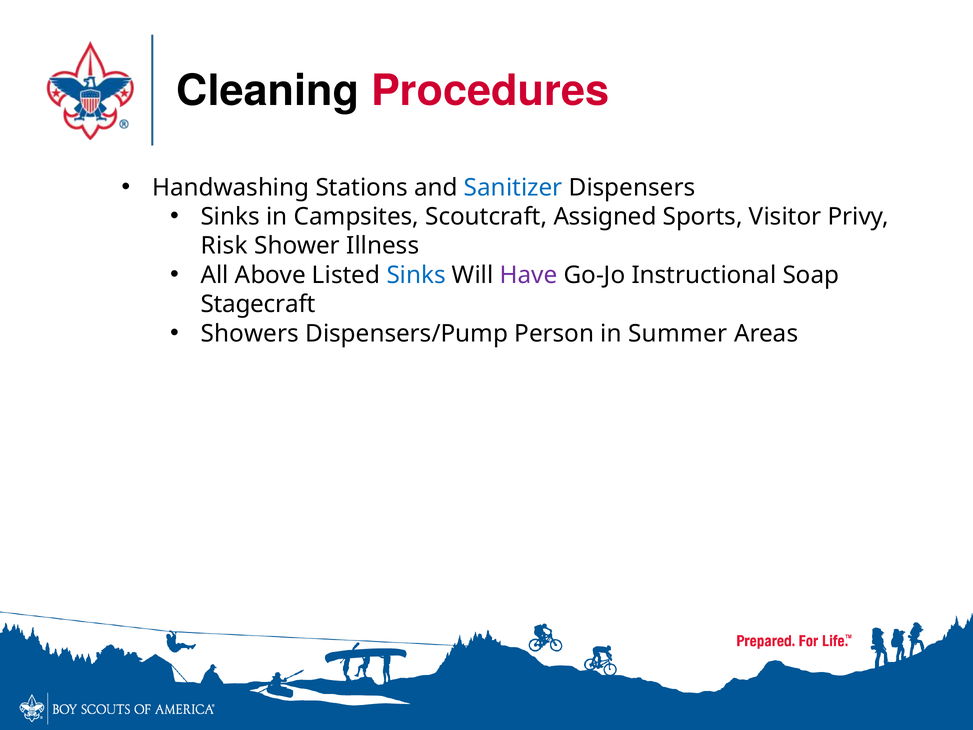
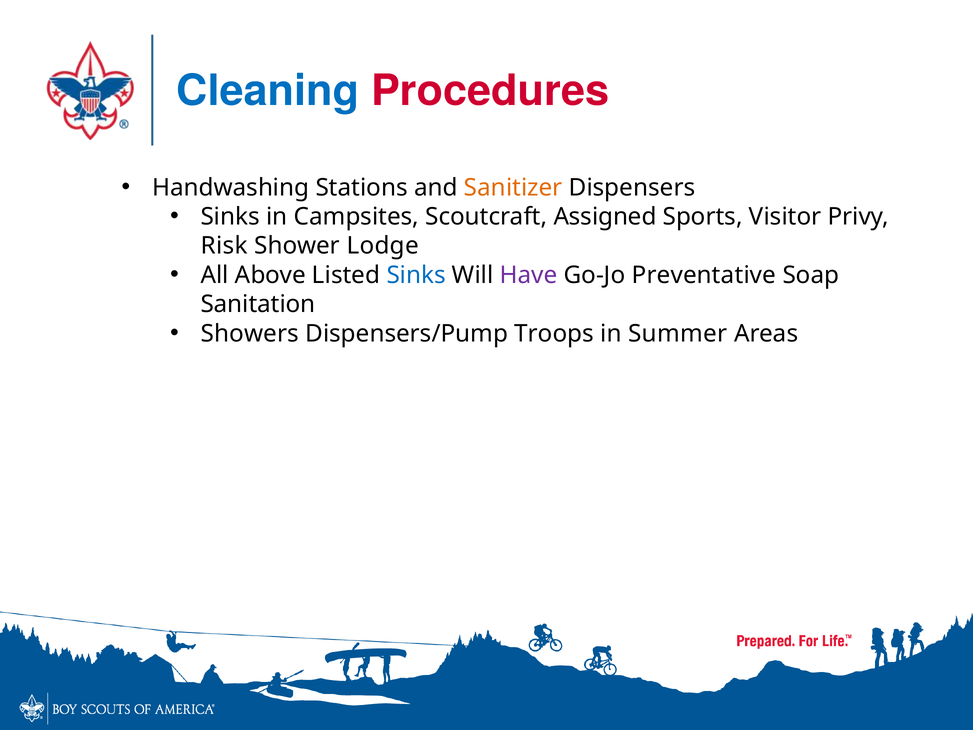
Cleaning colour: black -> blue (268, 91)
Sanitizer colour: blue -> orange (513, 187)
Illness: Illness -> Lodge (383, 246)
Instructional: Instructional -> Preventative (704, 275)
Stagecraft: Stagecraft -> Sanitation (258, 304)
Person: Person -> Troops (554, 333)
